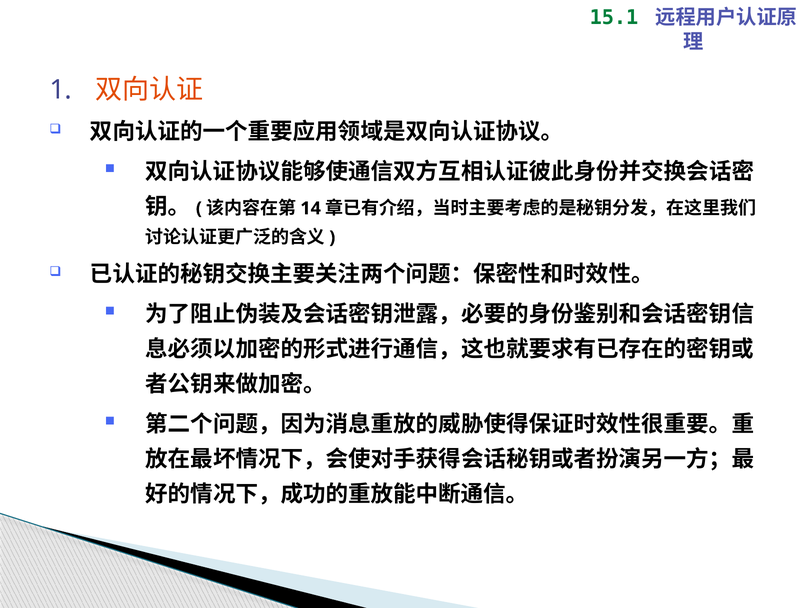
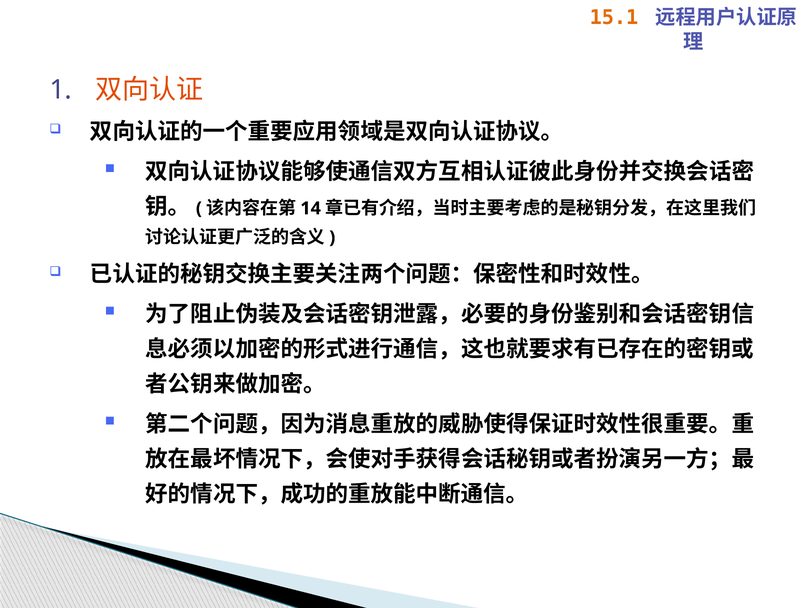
15.1 colour: green -> orange (614, 18)
